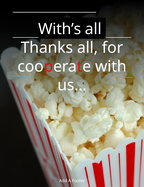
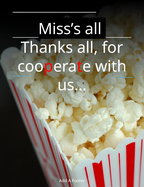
With’s: With’s -> Miss’s (60, 29)
